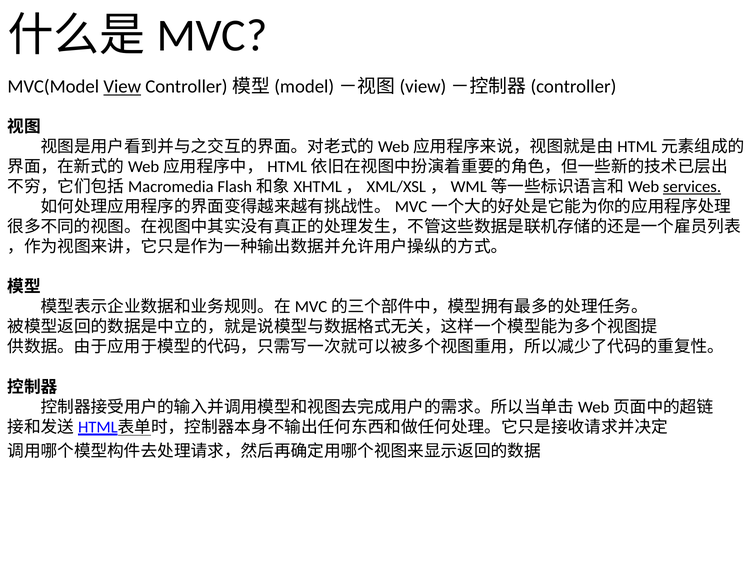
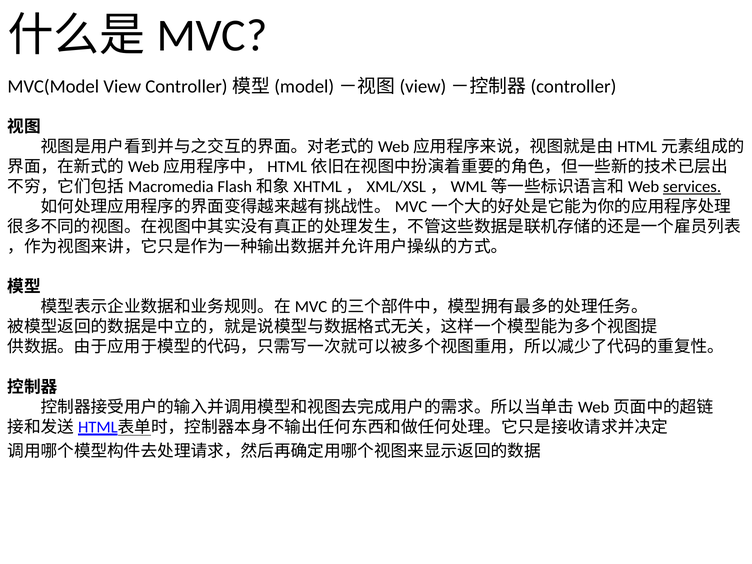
View underline: present -> none (122, 87)
